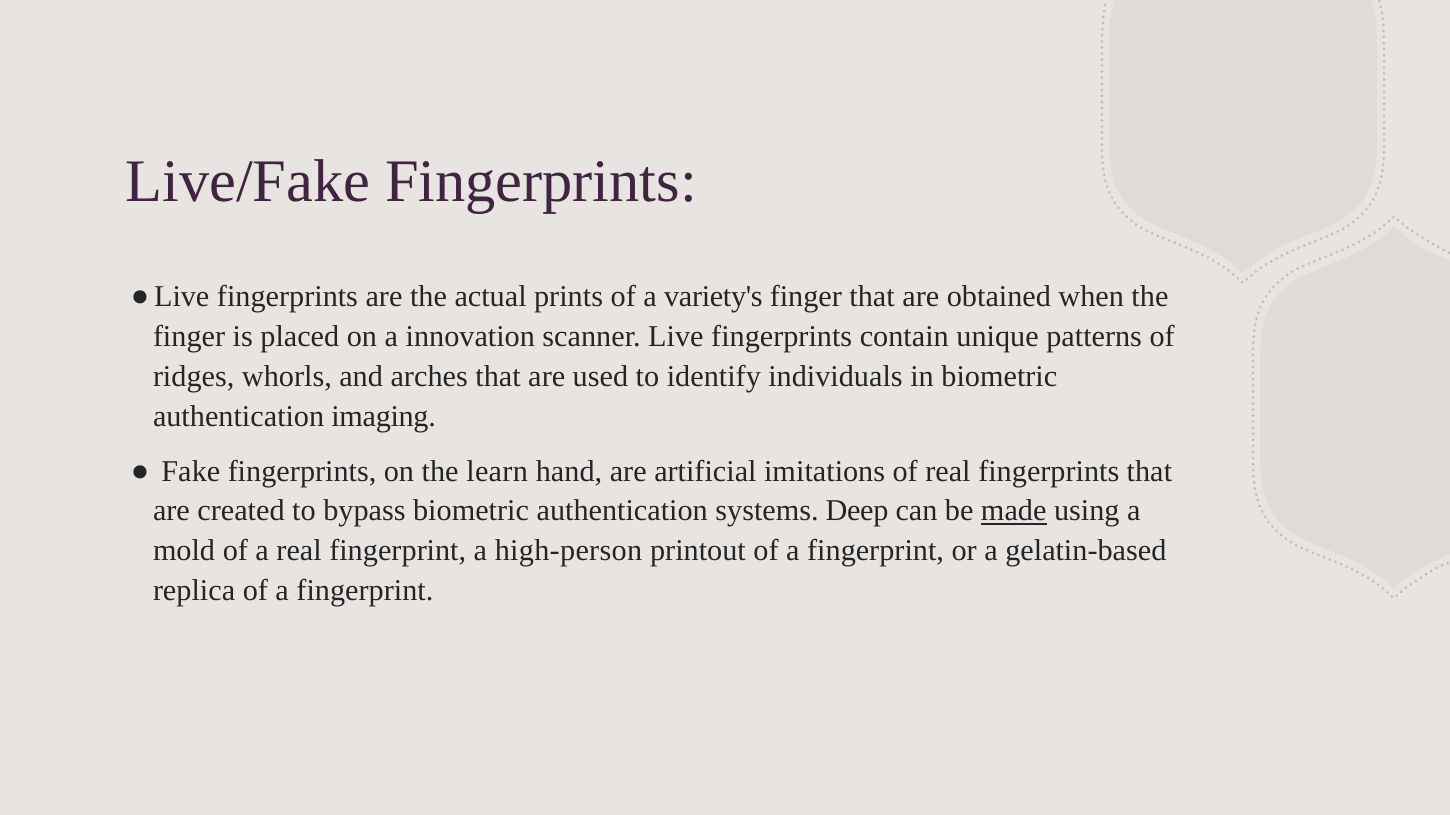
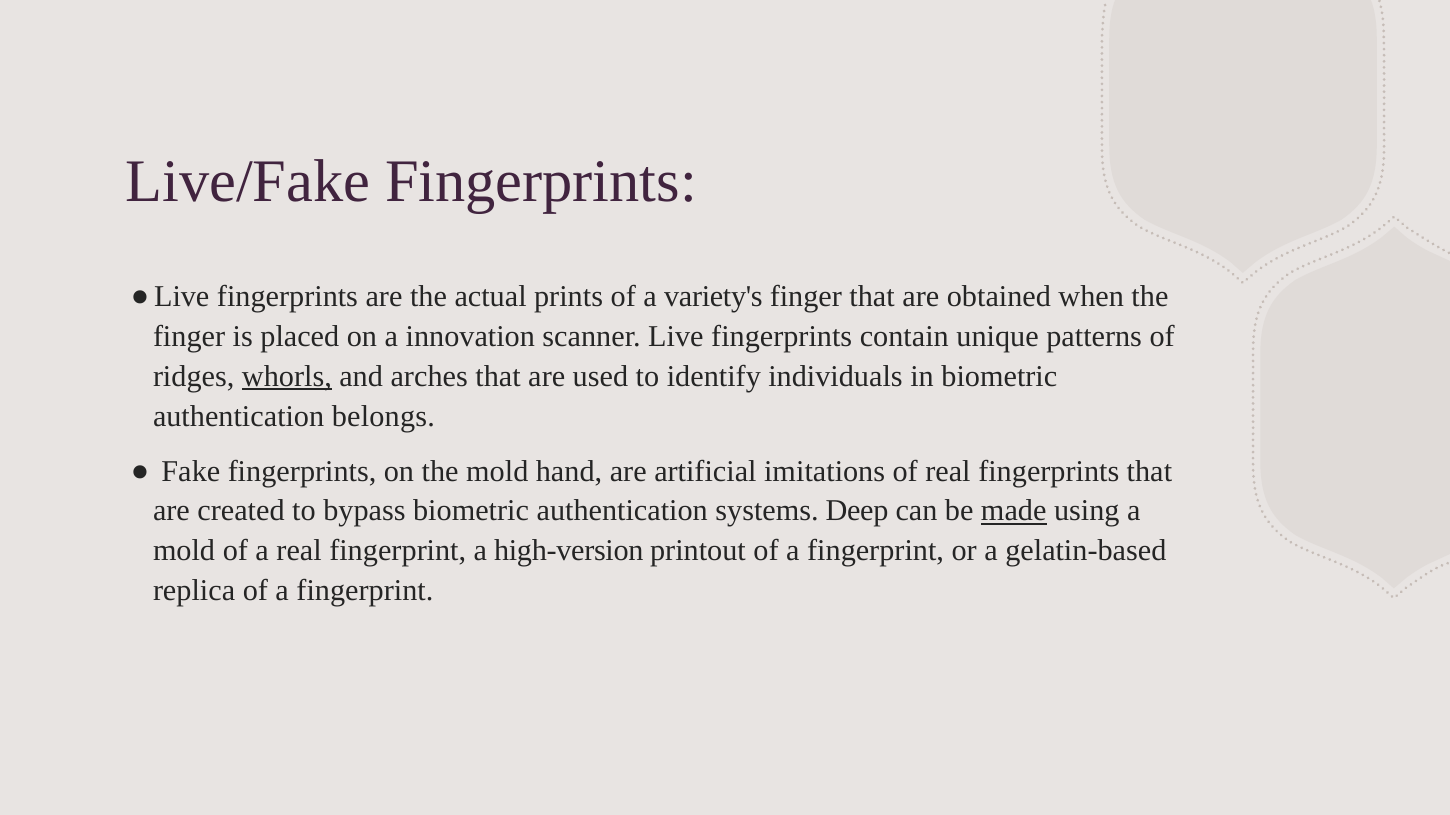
whorls underline: none -> present (287, 377)
imaging: imaging -> belongs (383, 416)
the learn: learn -> mold (497, 471)
high-person: high-person -> high-version (569, 551)
